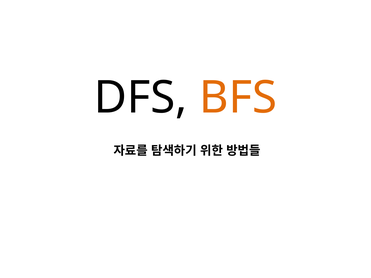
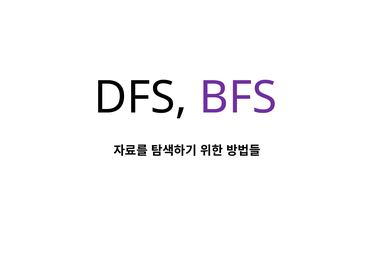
BFS colour: orange -> purple (238, 98)
